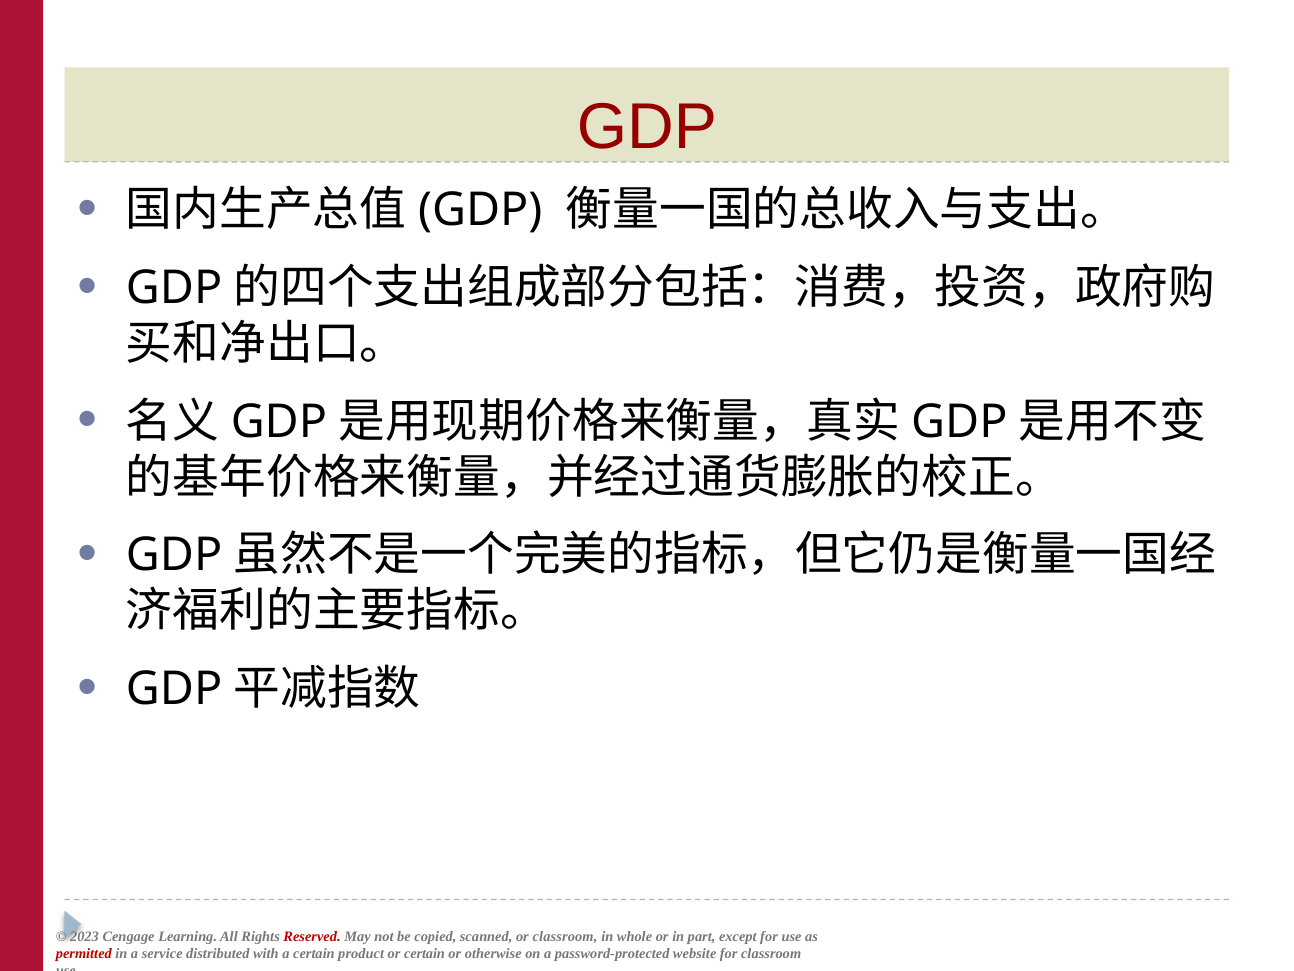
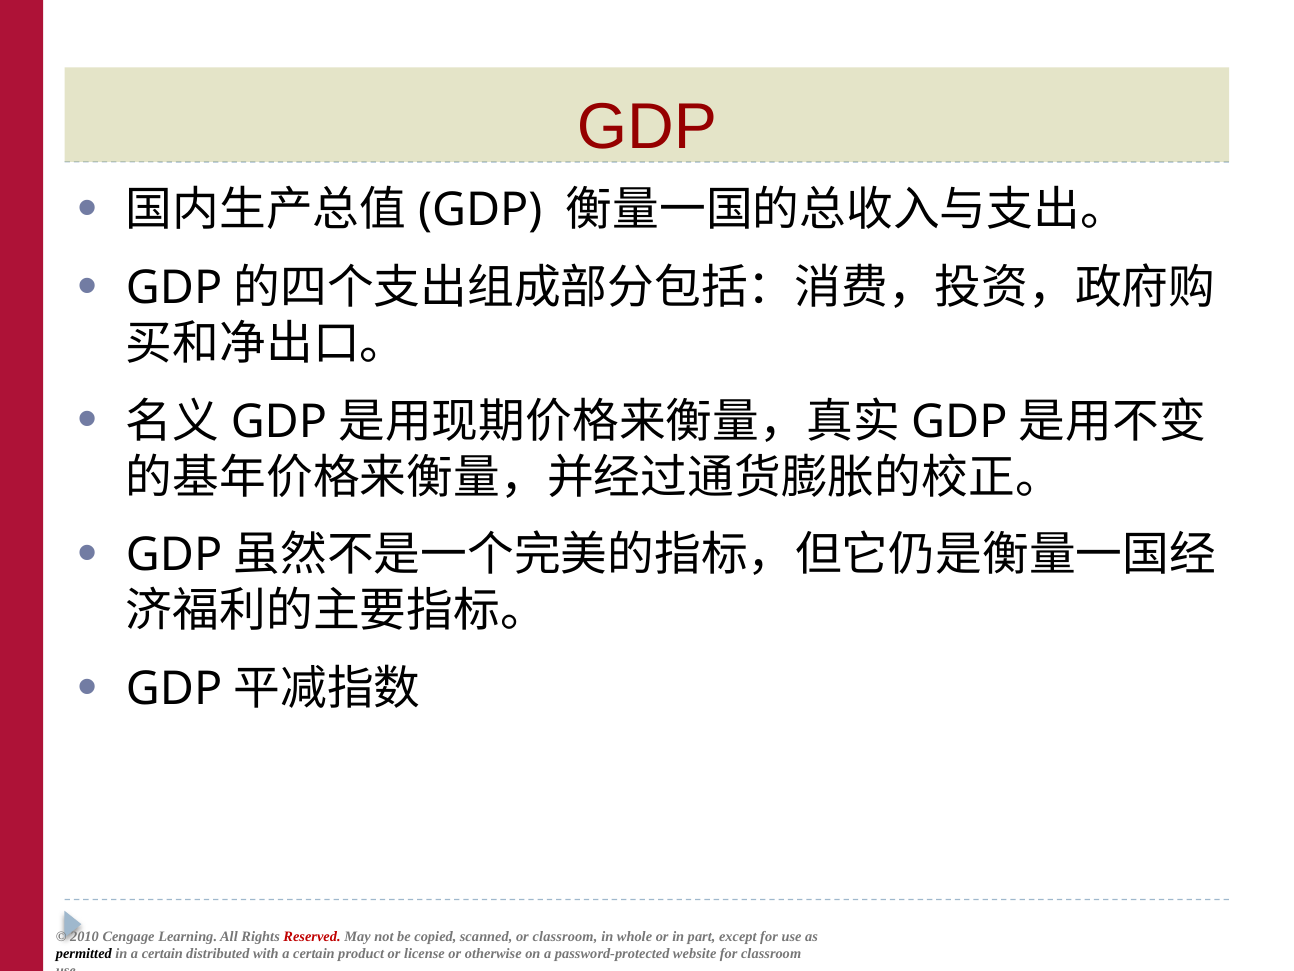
2023: 2023 -> 2010 (84, 936)
permitted colour: red -> black (84, 953)
in a service: service -> certain (162, 953)
or certain: certain -> license (424, 953)
